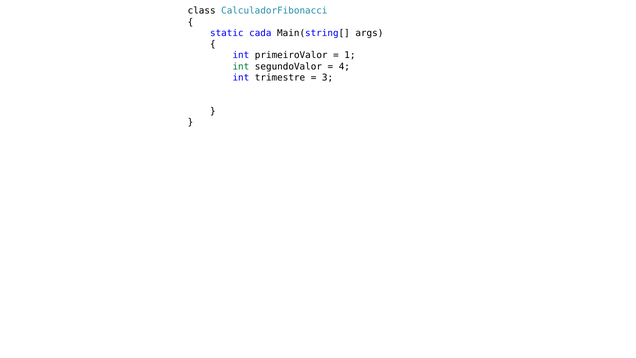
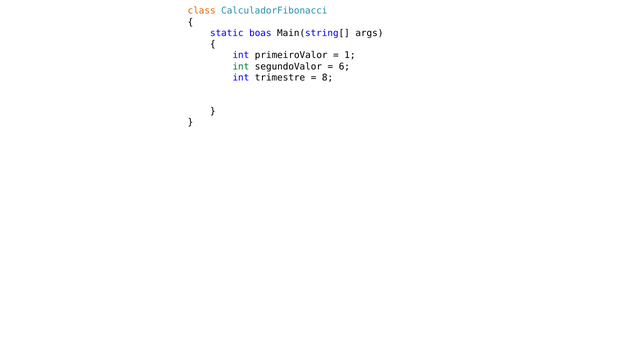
class colour: black -> orange (202, 11)
cada: cada -> boas (260, 33)
4: 4 -> 6 (344, 67)
3: 3 -> 8 (328, 78)
